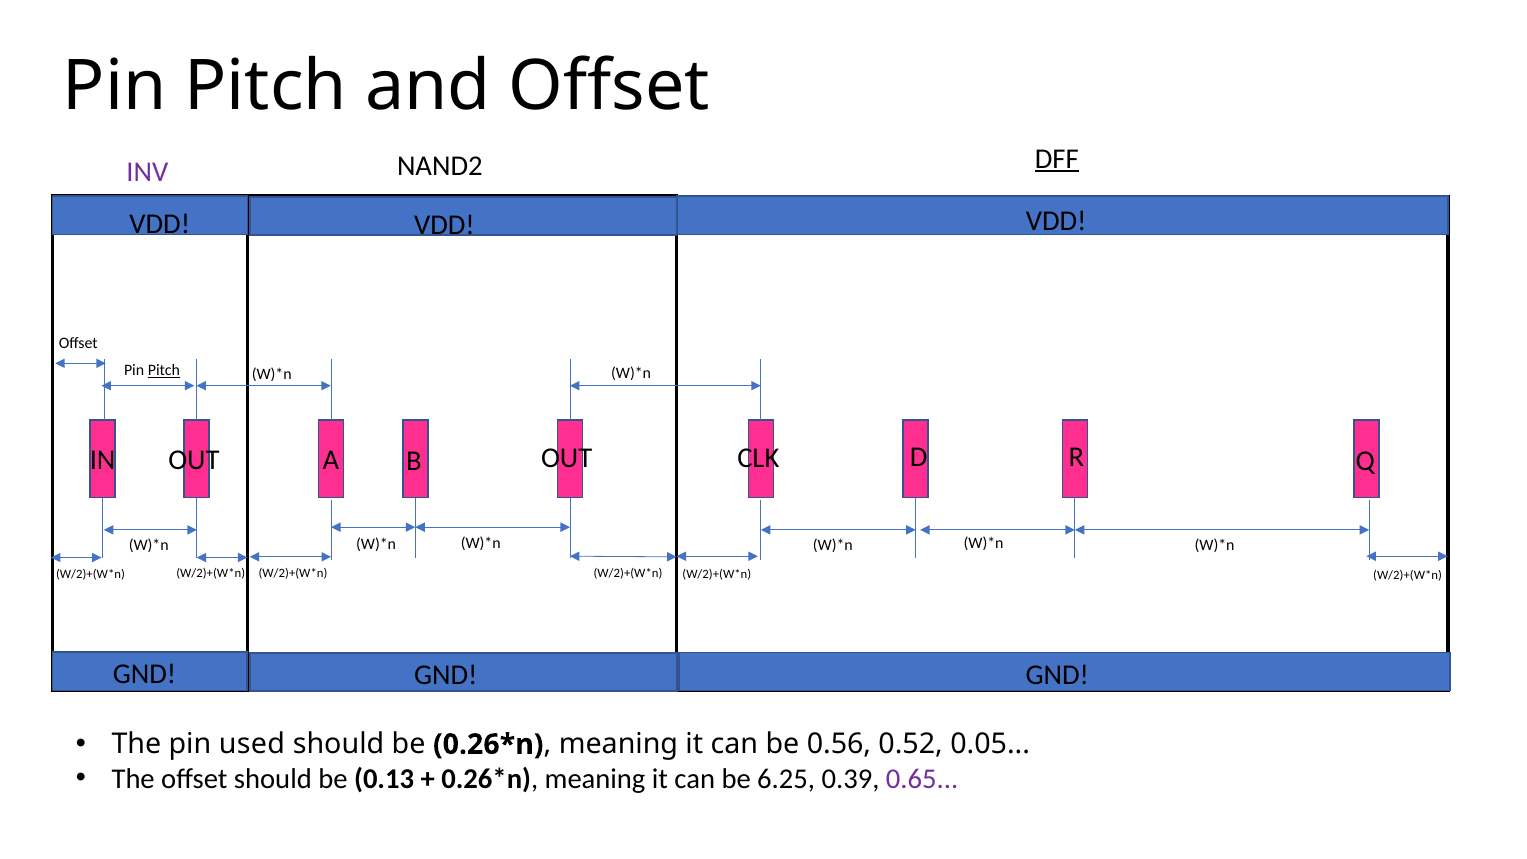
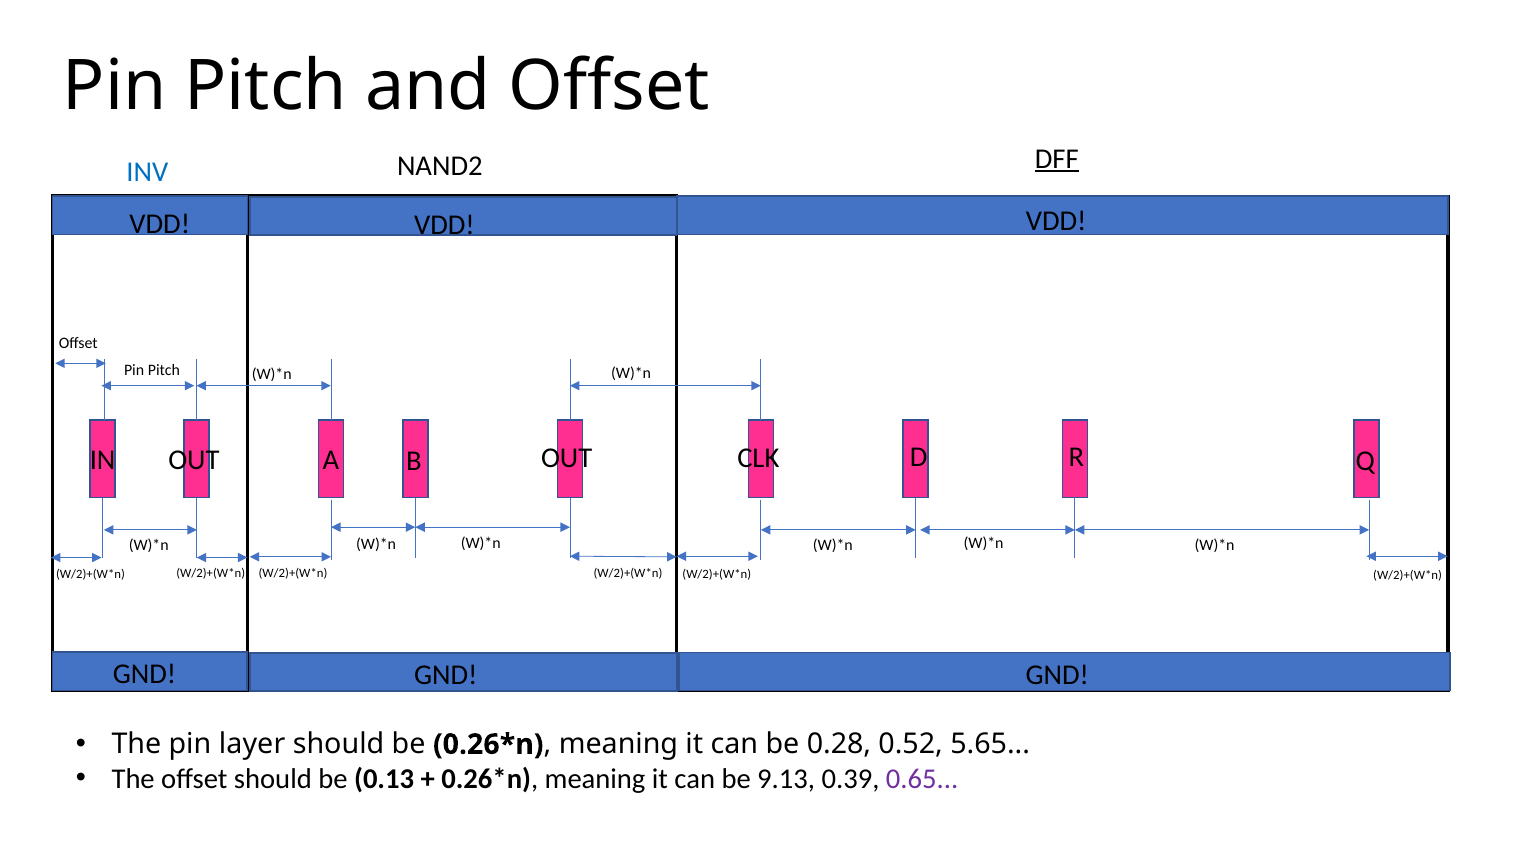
INV colour: purple -> blue (147, 172)
Pitch underline: present -> none (164, 371)
used: used -> layer (252, 744)
0.56: 0.56 -> 0.28 (839, 744)
0.05: 0.05 -> 5.65 (990, 744)
6.25: 6.25 -> 9.13 (786, 779)
